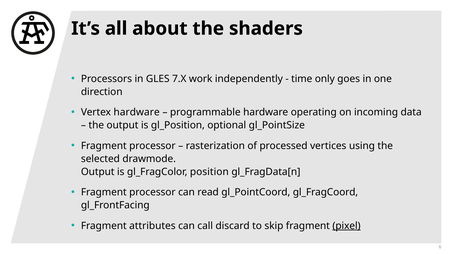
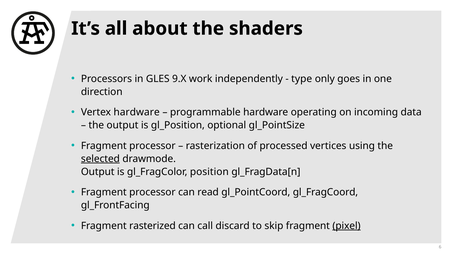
7.X: 7.X -> 9.X (179, 79)
time: time -> type (302, 79)
selected underline: none -> present (100, 159)
attributes: attributes -> rasterized (152, 226)
